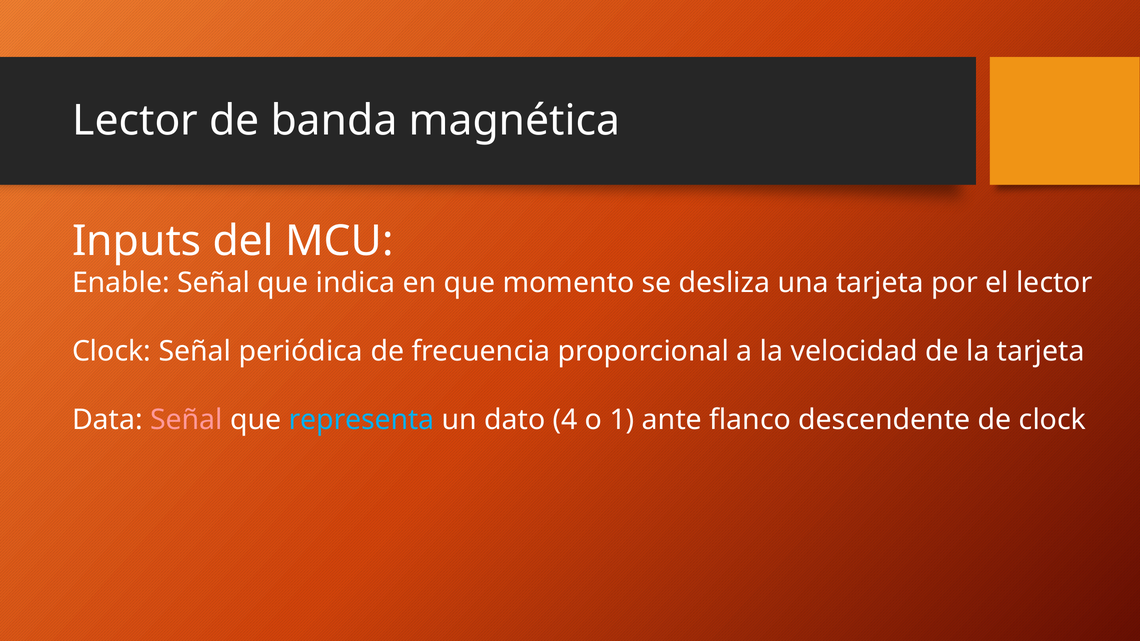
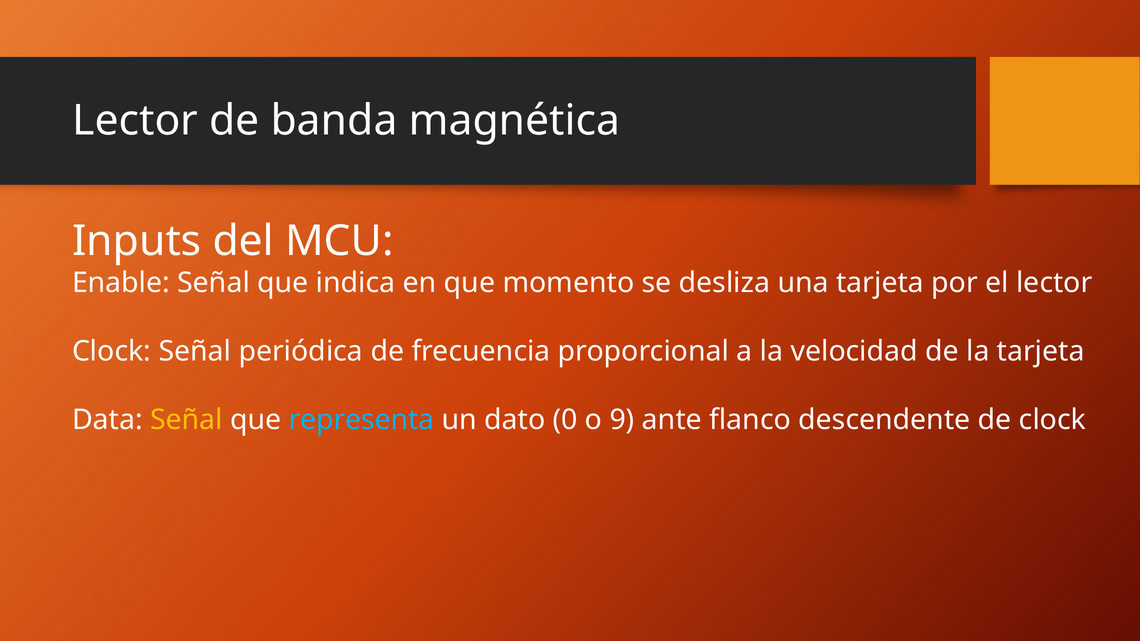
Señal colour: pink -> yellow (186, 420)
4: 4 -> 0 (565, 420)
1: 1 -> 9 (622, 420)
